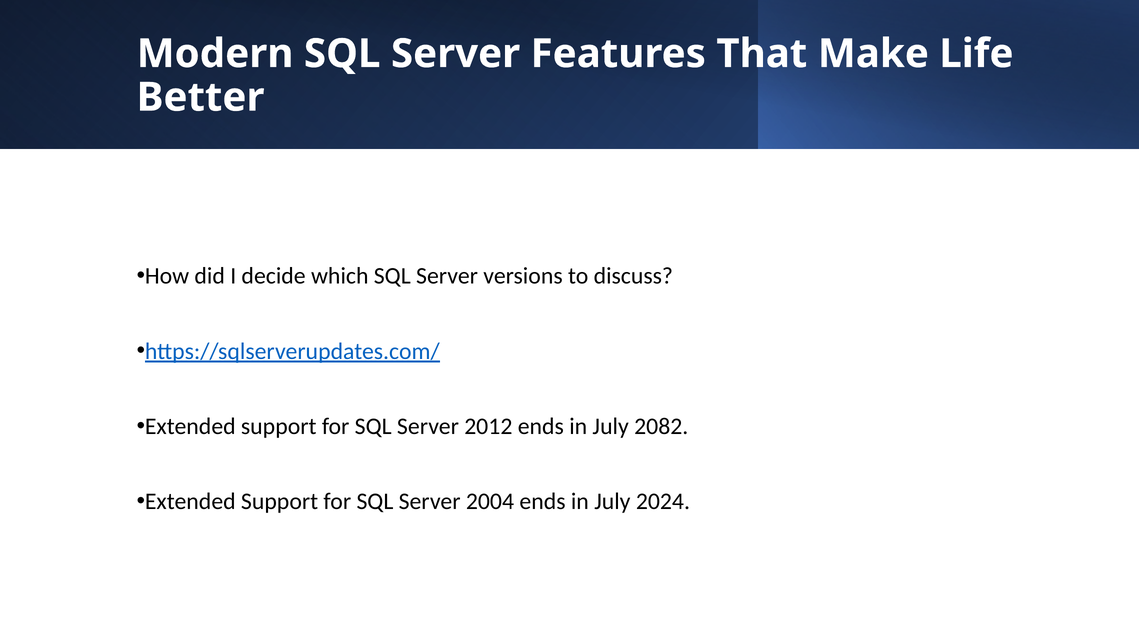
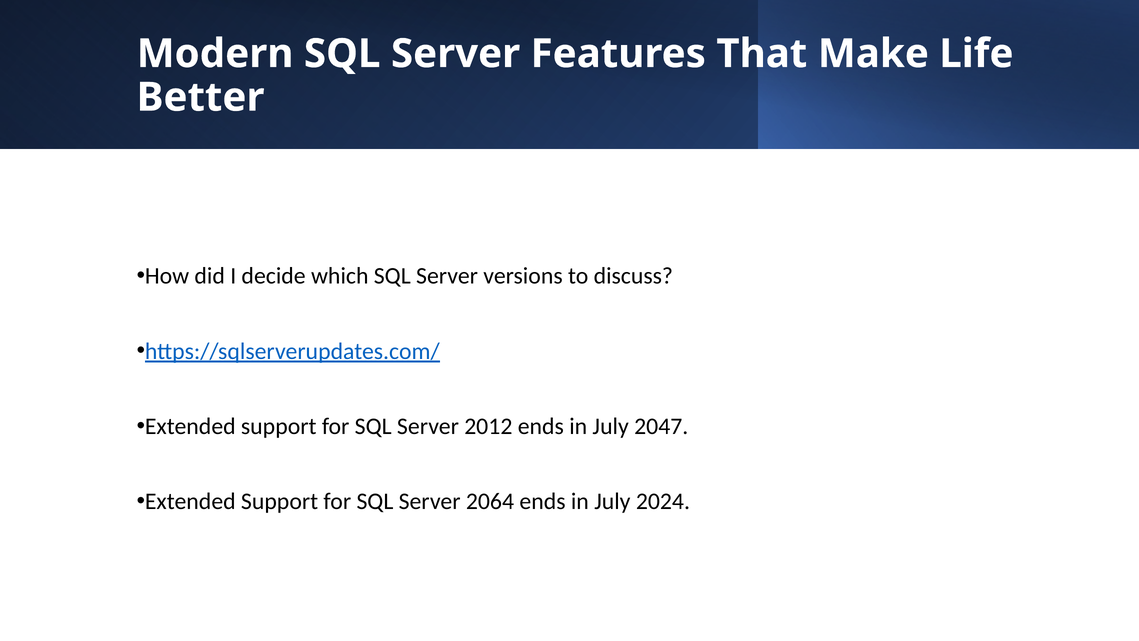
2082: 2082 -> 2047 (661, 426)
2004: 2004 -> 2064 (490, 501)
